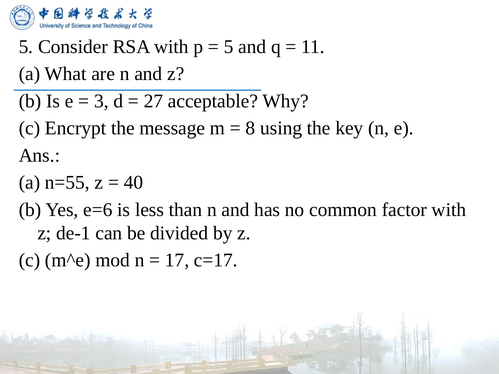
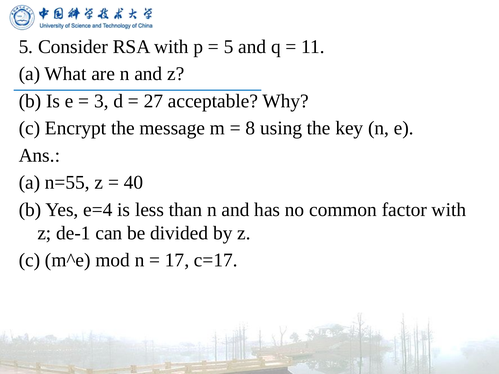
e=6: e=6 -> e=4 (98, 210)
